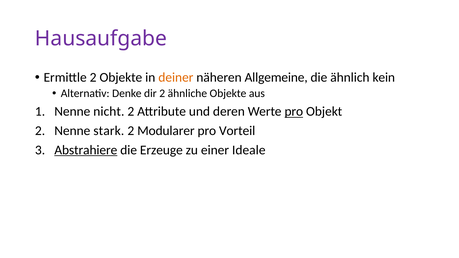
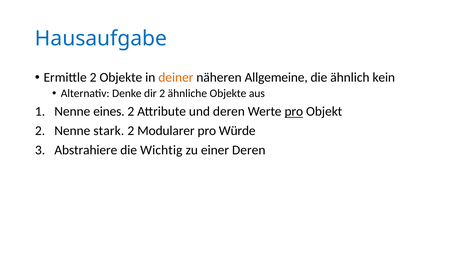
Hausaufgabe colour: purple -> blue (101, 39)
nicht: nicht -> eines (109, 112)
Vorteil: Vorteil -> Würde (237, 131)
Abstrahiere underline: present -> none (86, 150)
Erzeuge: Erzeuge -> Wichtig (161, 150)
einer Ideale: Ideale -> Deren (249, 150)
